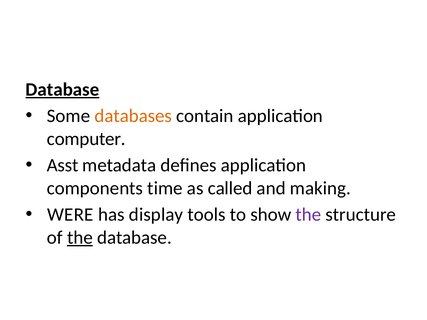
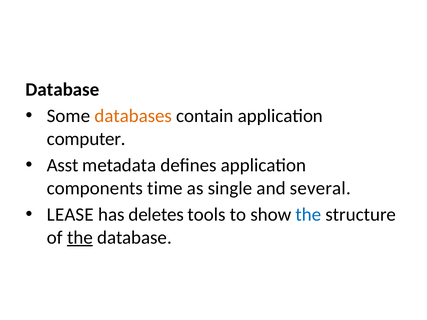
Database underline: present -> none (62, 90)
called: called -> single (230, 188)
making: making -> several (320, 188)
WERE: WERE -> LEASE (70, 215)
display: display -> deletes (156, 215)
the colour: purple -> blue (308, 215)
